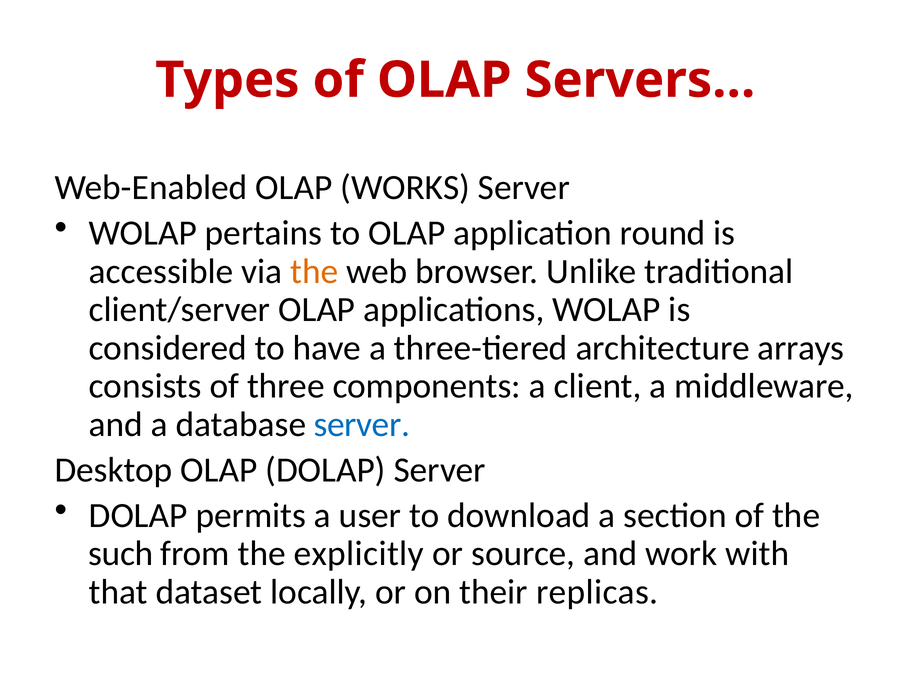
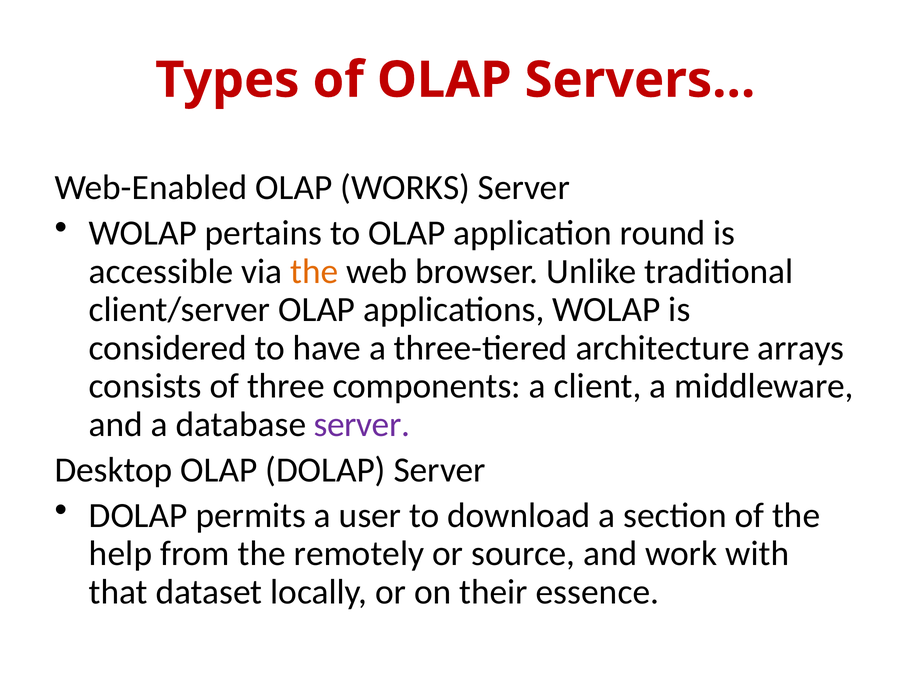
server colour: blue -> purple (362, 425)
such: such -> help (121, 554)
explicitly: explicitly -> remotely (359, 554)
replicas: replicas -> essence (597, 592)
